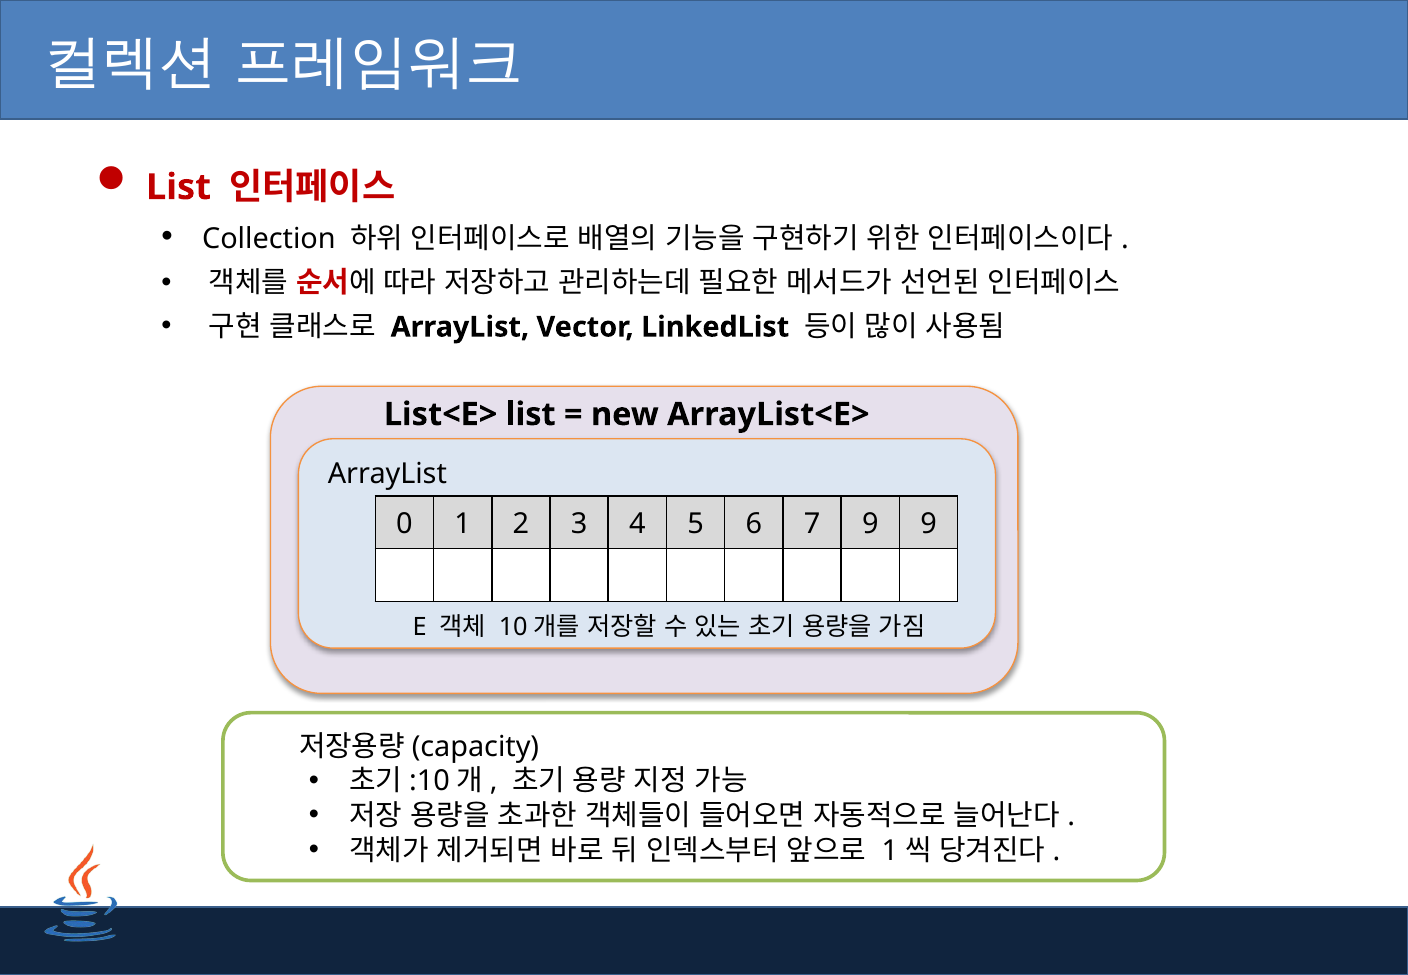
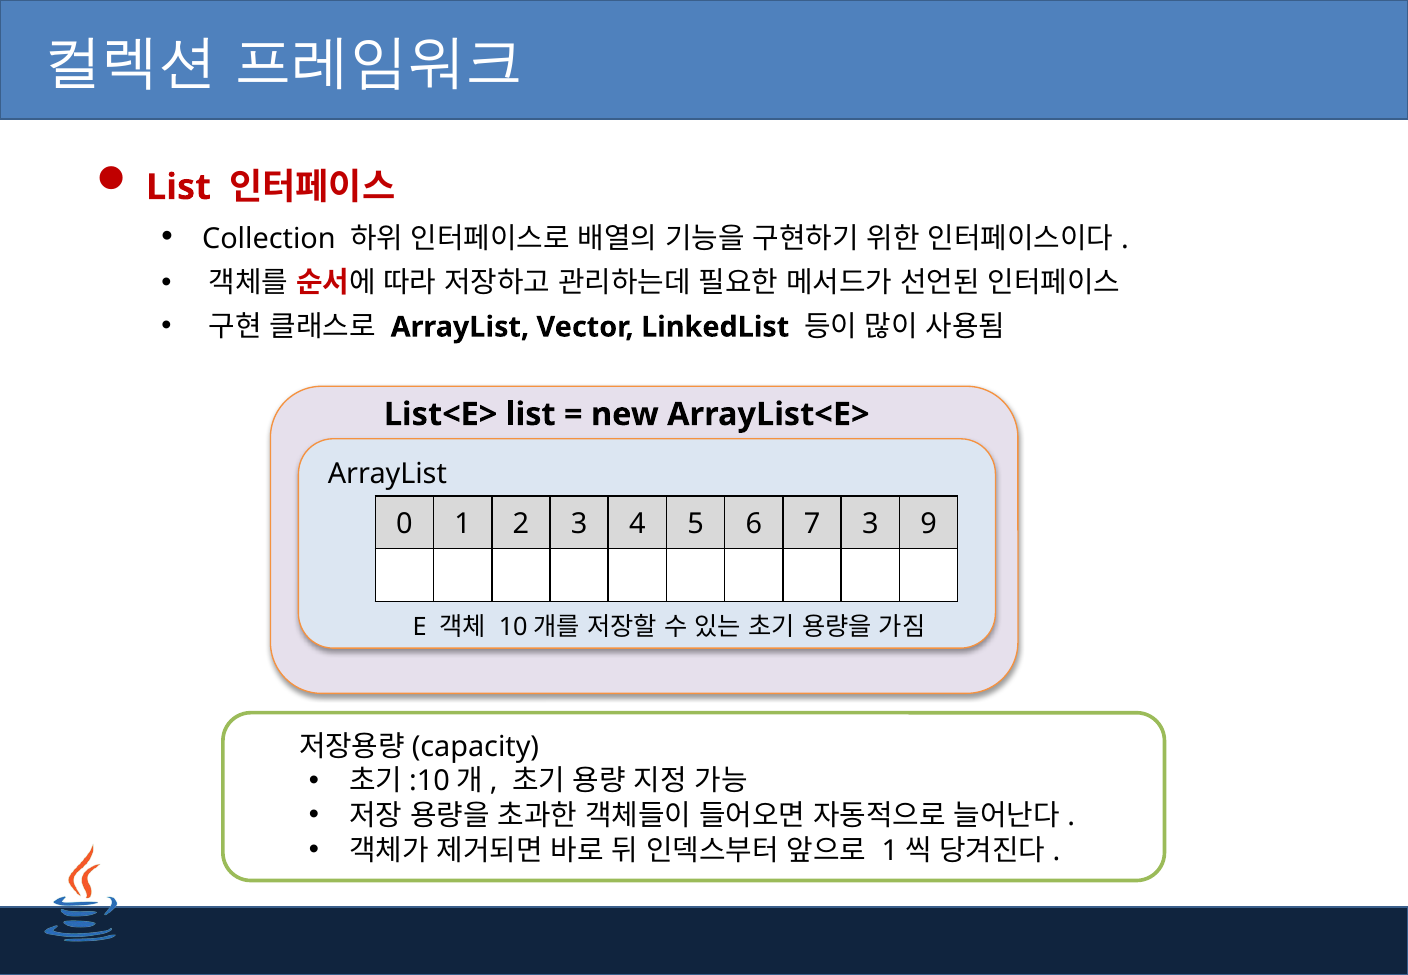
7 9: 9 -> 3 (870, 523)
